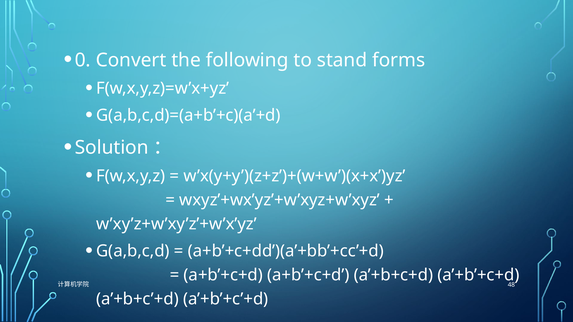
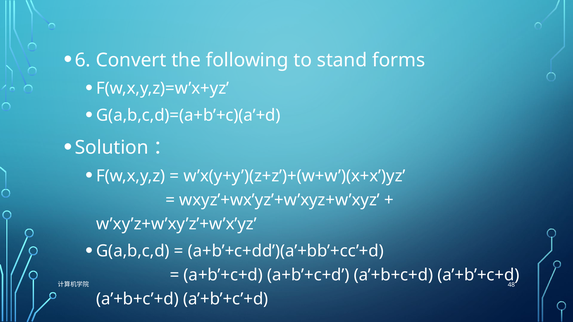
0: 0 -> 6 (83, 60)
